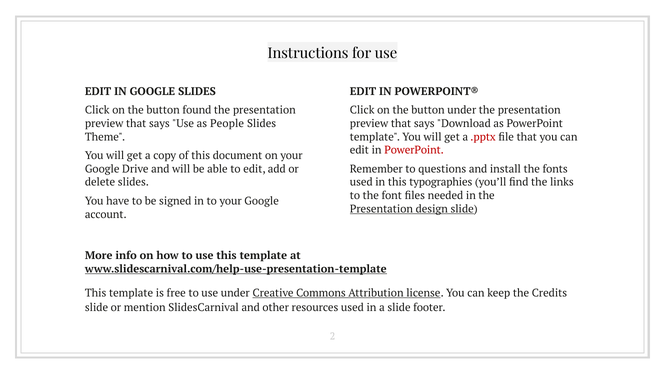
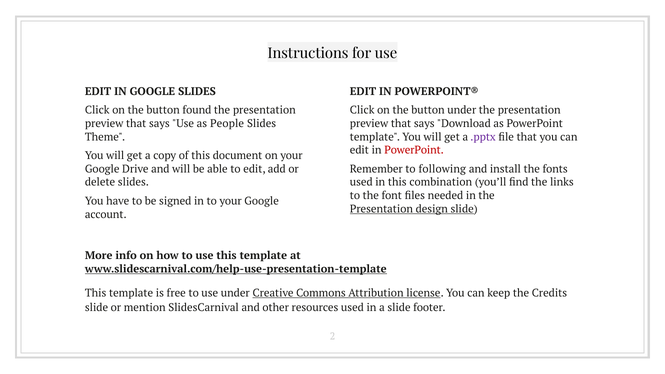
.pptx colour: red -> purple (483, 137)
questions: questions -> following (442, 169)
typographies: typographies -> combination (441, 182)
